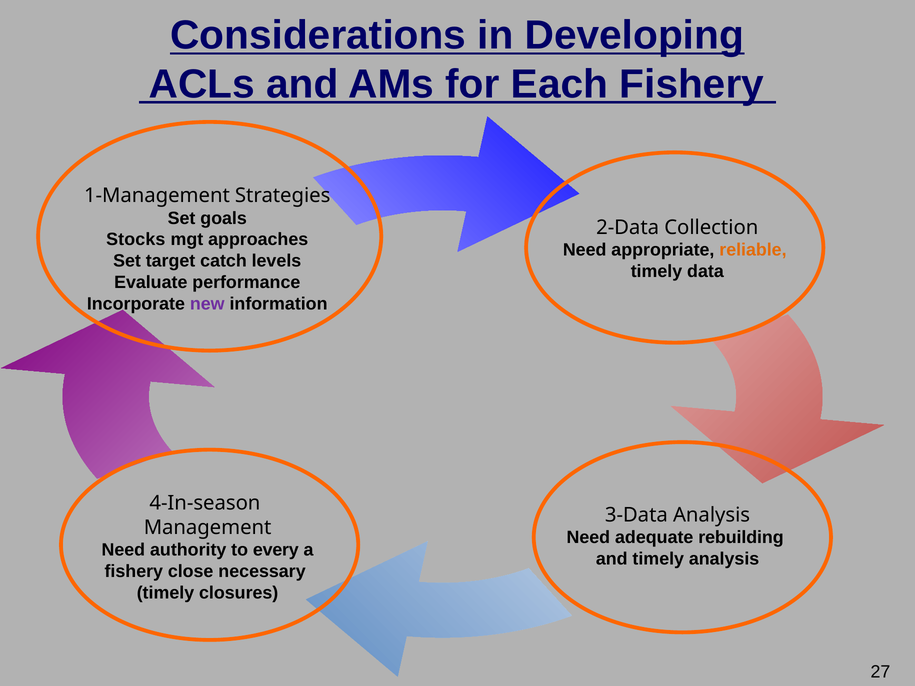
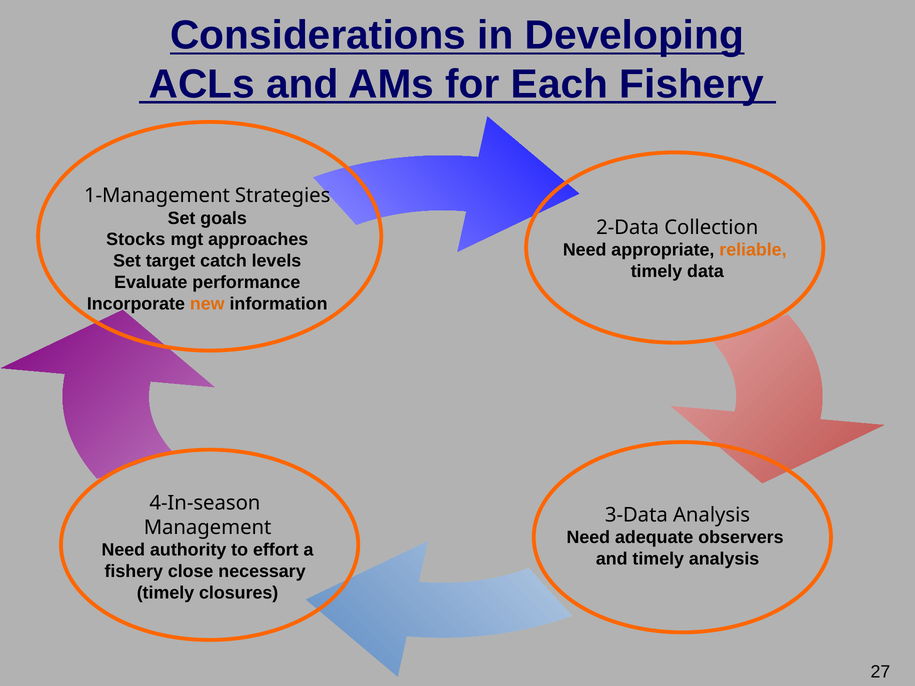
new colour: purple -> orange (207, 304)
rebuilding: rebuilding -> observers (741, 538)
every: every -> effort (276, 550)
